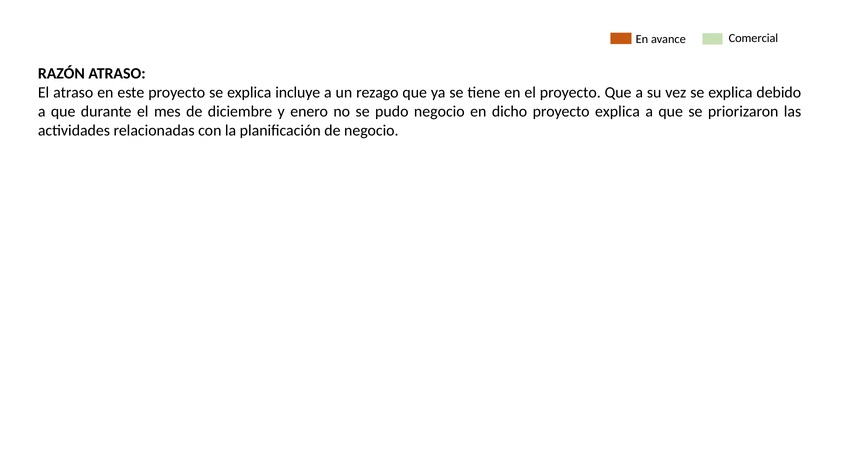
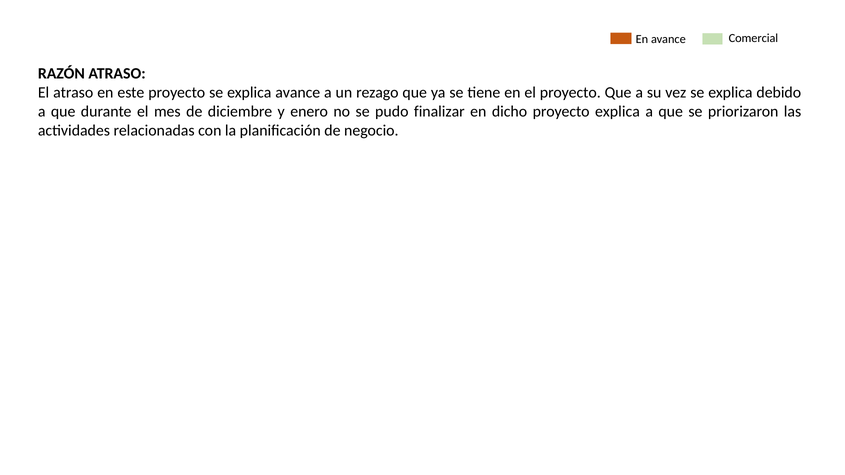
explica incluye: incluye -> avance (298, 92)
pudo negocio: negocio -> finalizar (439, 111)
